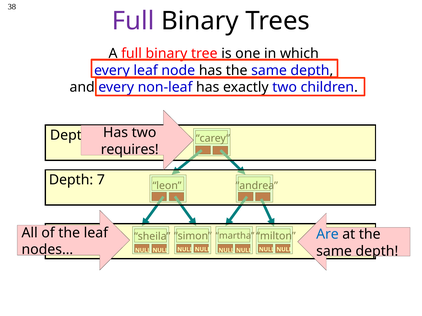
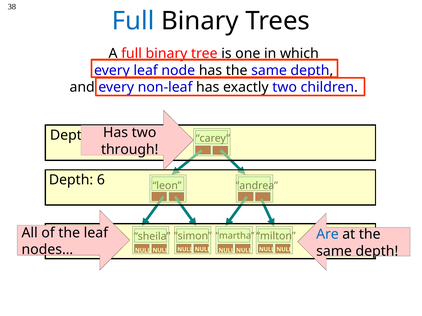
Full colour: purple -> blue (133, 21)
requires: requires -> through (130, 150)
7: 7 -> 6 (101, 180)
